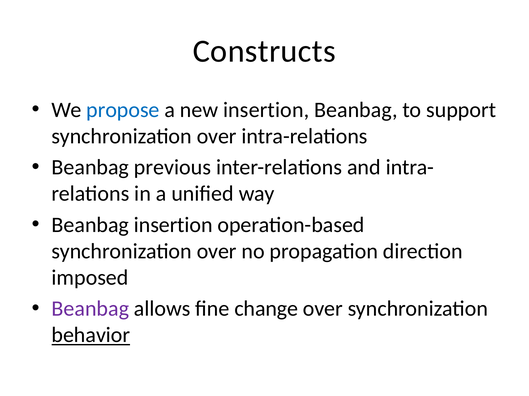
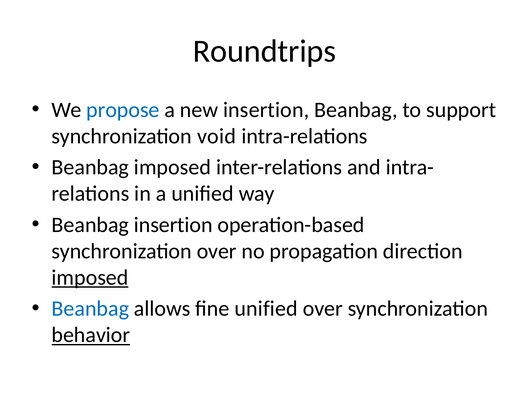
Constructs: Constructs -> Roundtrips (264, 51)
over: over -> void (217, 136)
Beanbag previous: previous -> imposed (172, 168)
imposed underline: none -> present (90, 278)
Beanbag colour: purple -> blue (90, 309)
fine change: change -> unified (266, 309)
